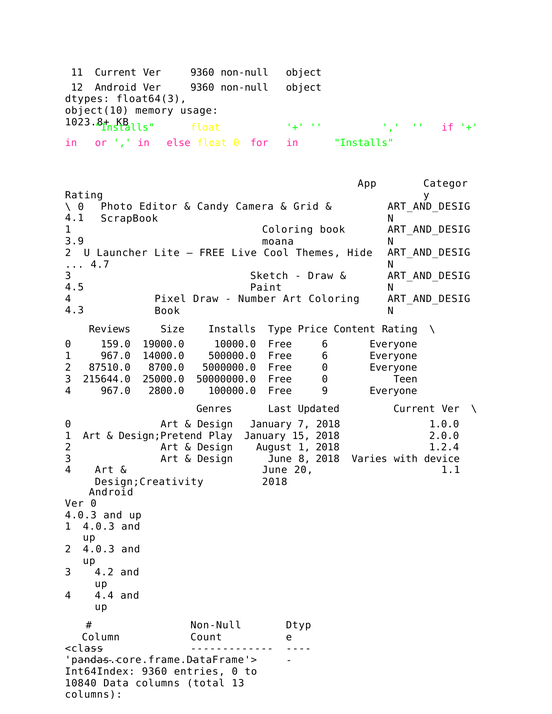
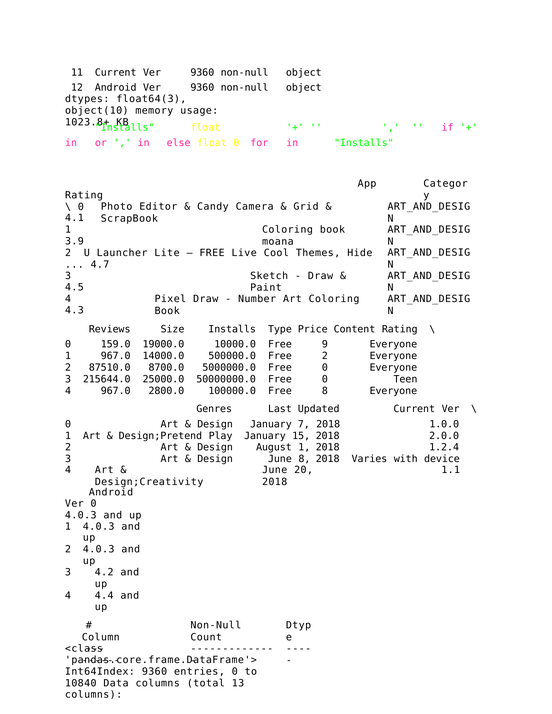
10000.0 Free 6: 6 -> 9 (325, 345)
500000.0 Free 6: 6 -> 2 (325, 356)
Free 9: 9 -> 8 (325, 391)
